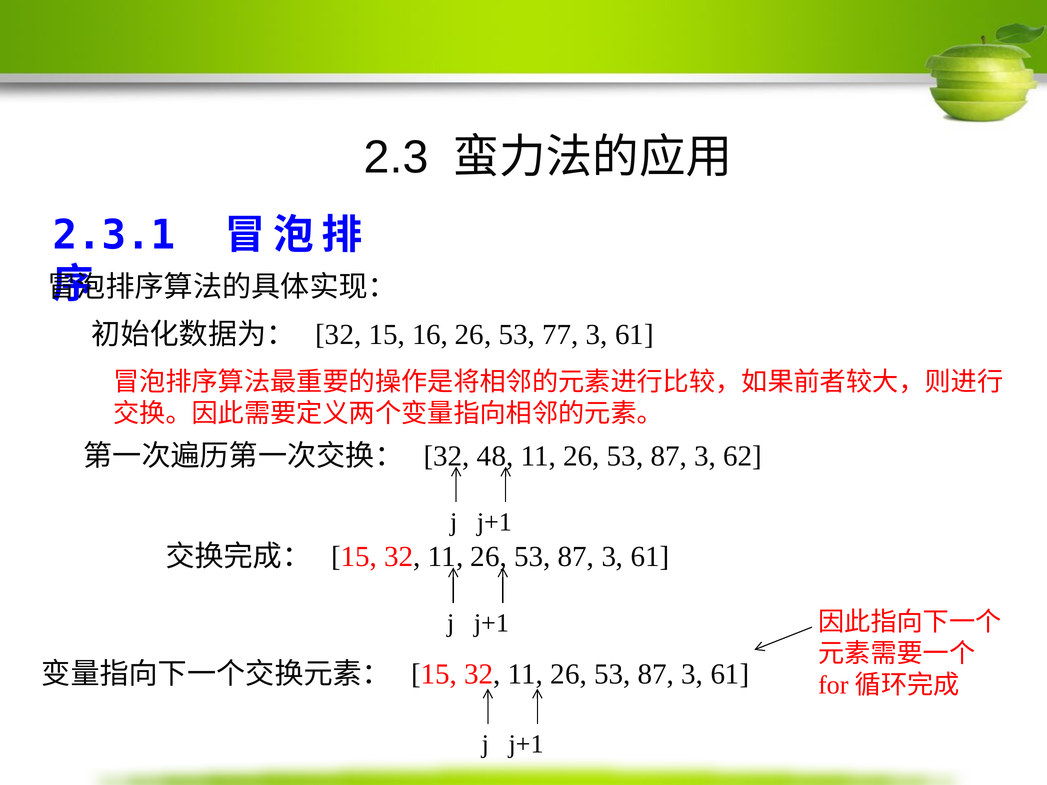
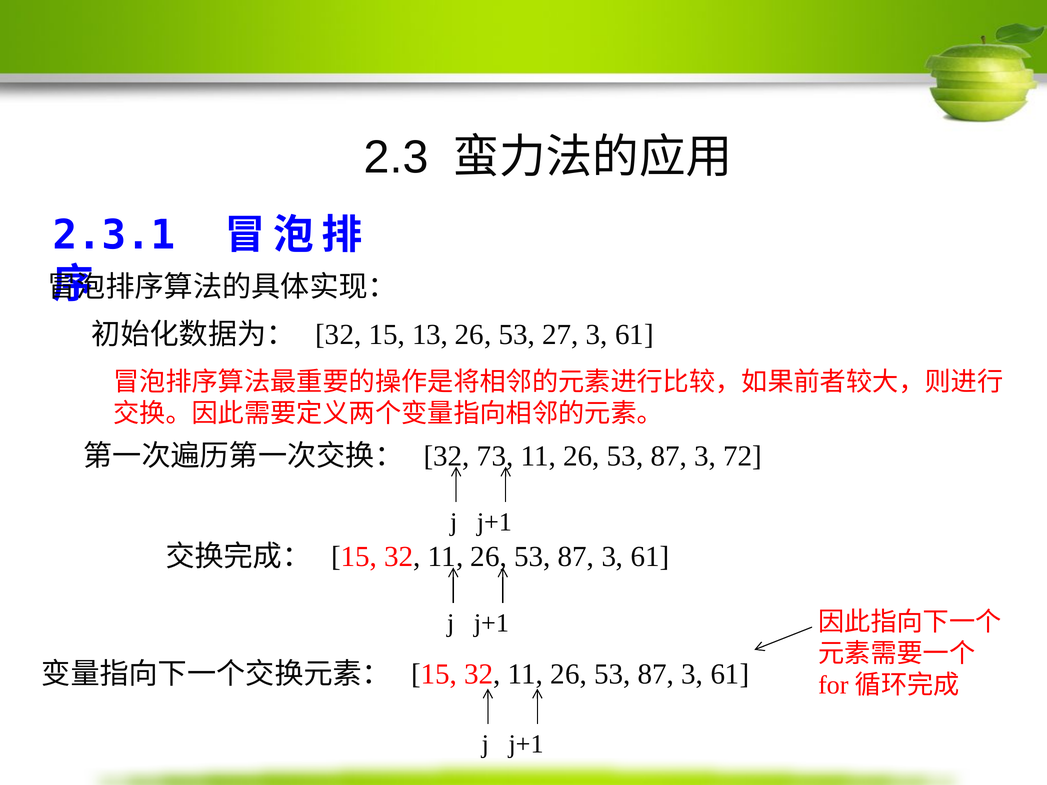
16: 16 -> 13 (430, 335)
77: 77 -> 27 (560, 335)
48: 48 -> 73 (495, 456)
62: 62 -> 72 (743, 456)
